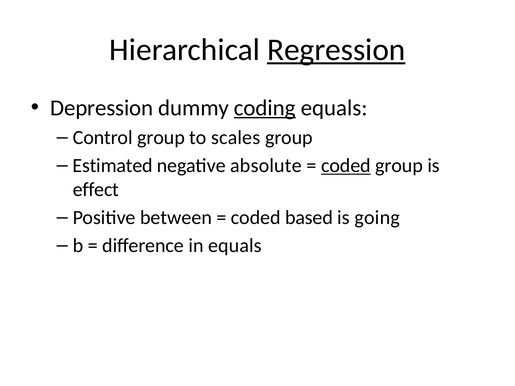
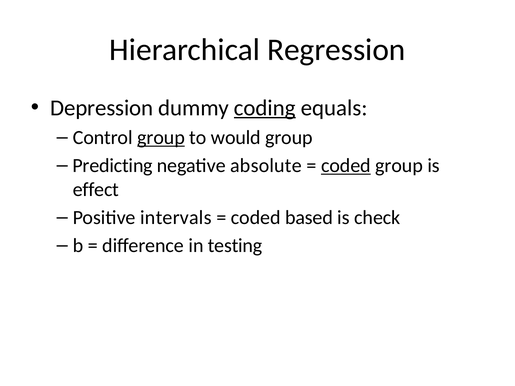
Regression underline: present -> none (336, 50)
group underline: none -> present (161, 138)
scales: scales -> would (236, 138)
Estimated: Estimated -> Predicting (113, 166)
between: between -> intervals (176, 218)
going: going -> check (377, 218)
in equals: equals -> testing (235, 246)
